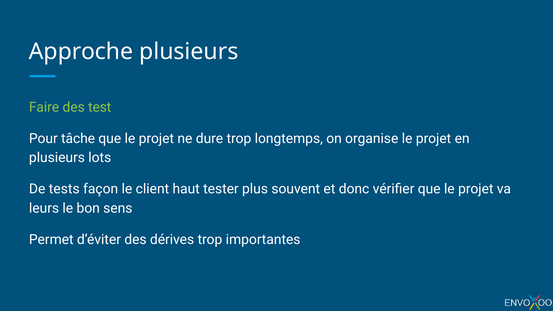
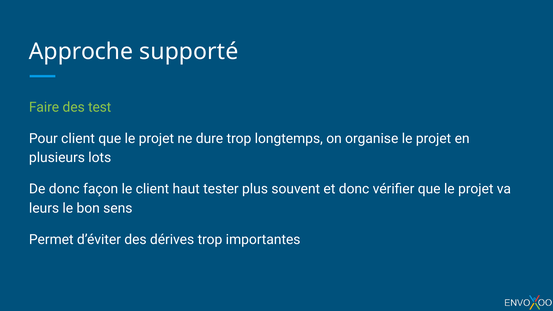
Approche plusieurs: plusieurs -> supporté (189, 51)
Pour tâche: tâche -> client (78, 139)
De tests: tests -> donc (64, 189)
